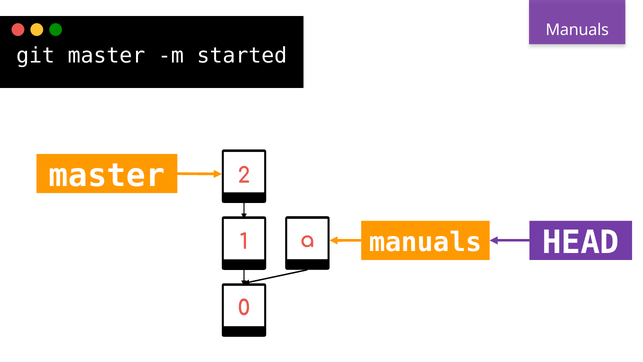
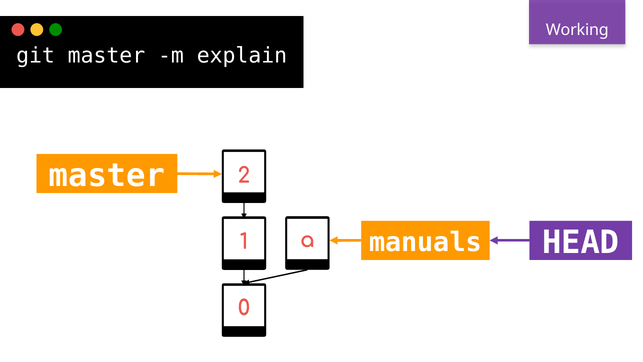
Manuals: Manuals -> Working (577, 30)
started: started -> explain (242, 55)
